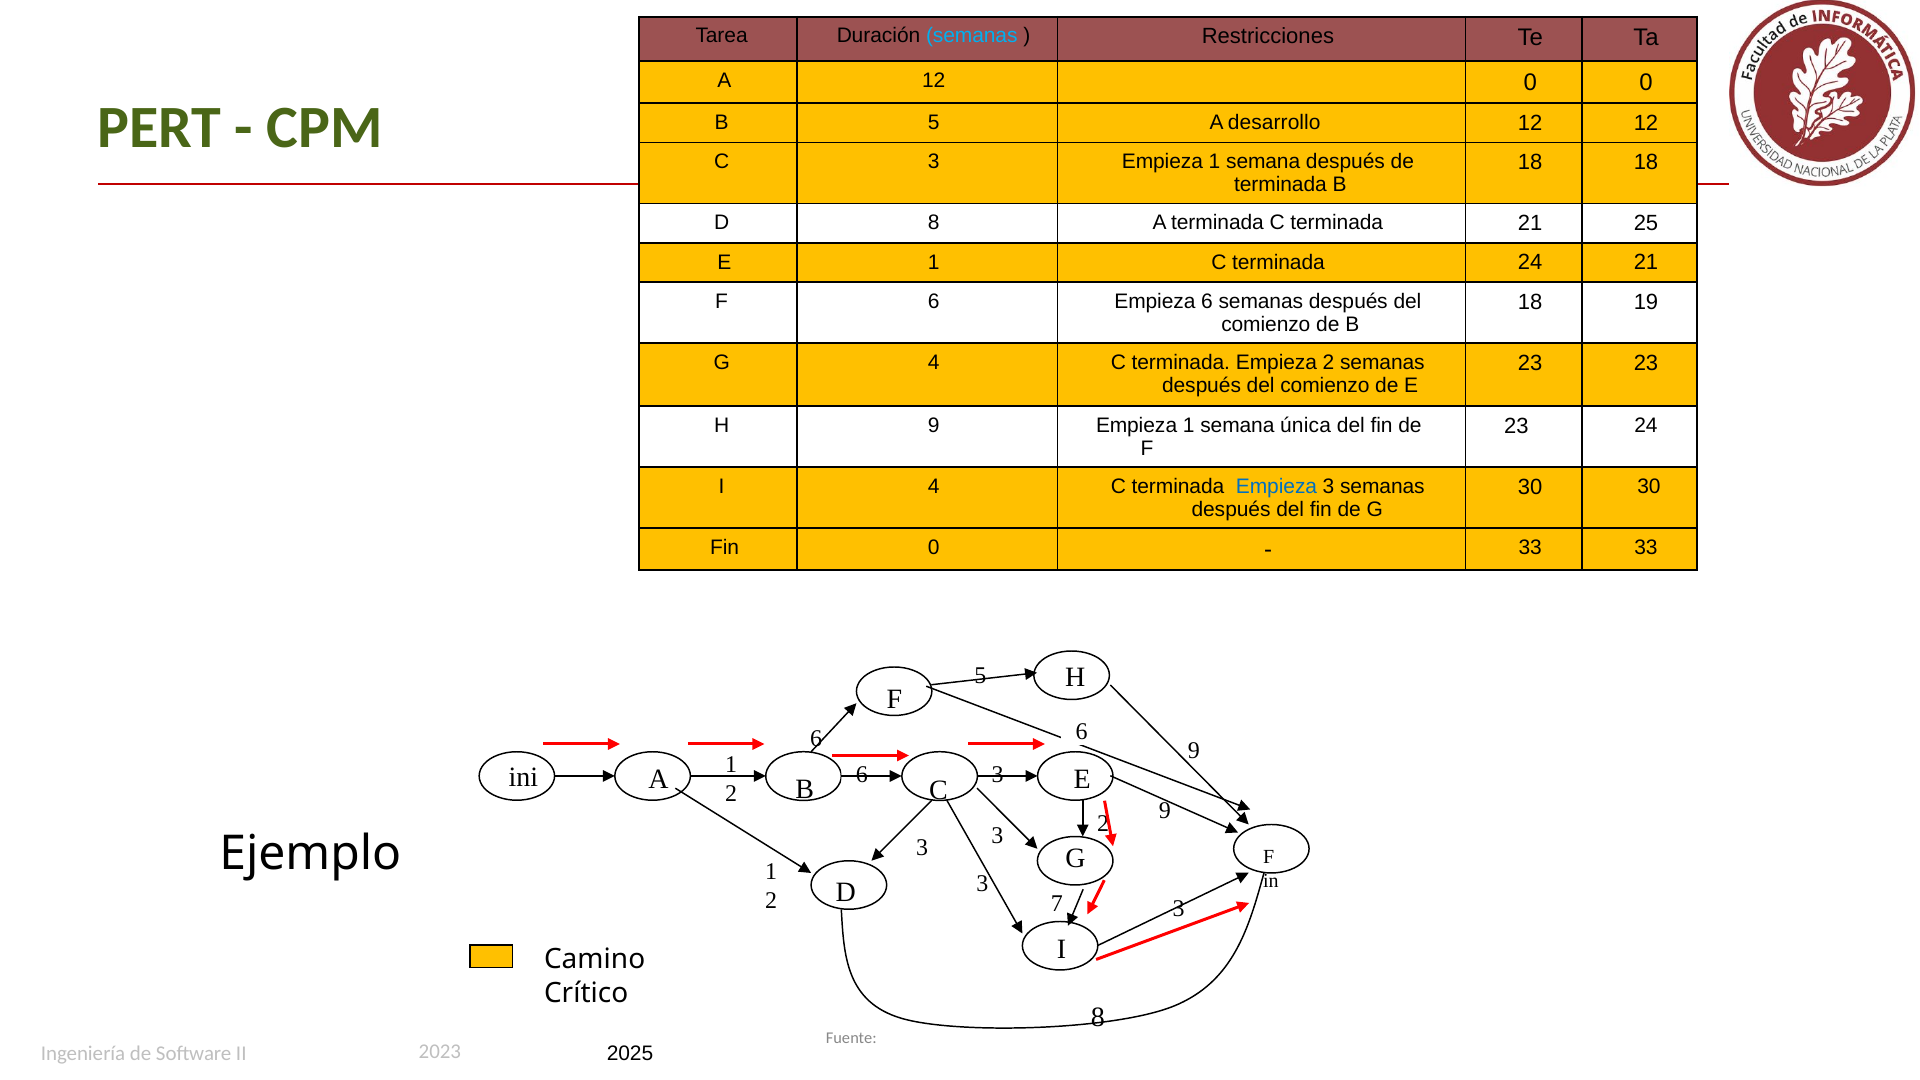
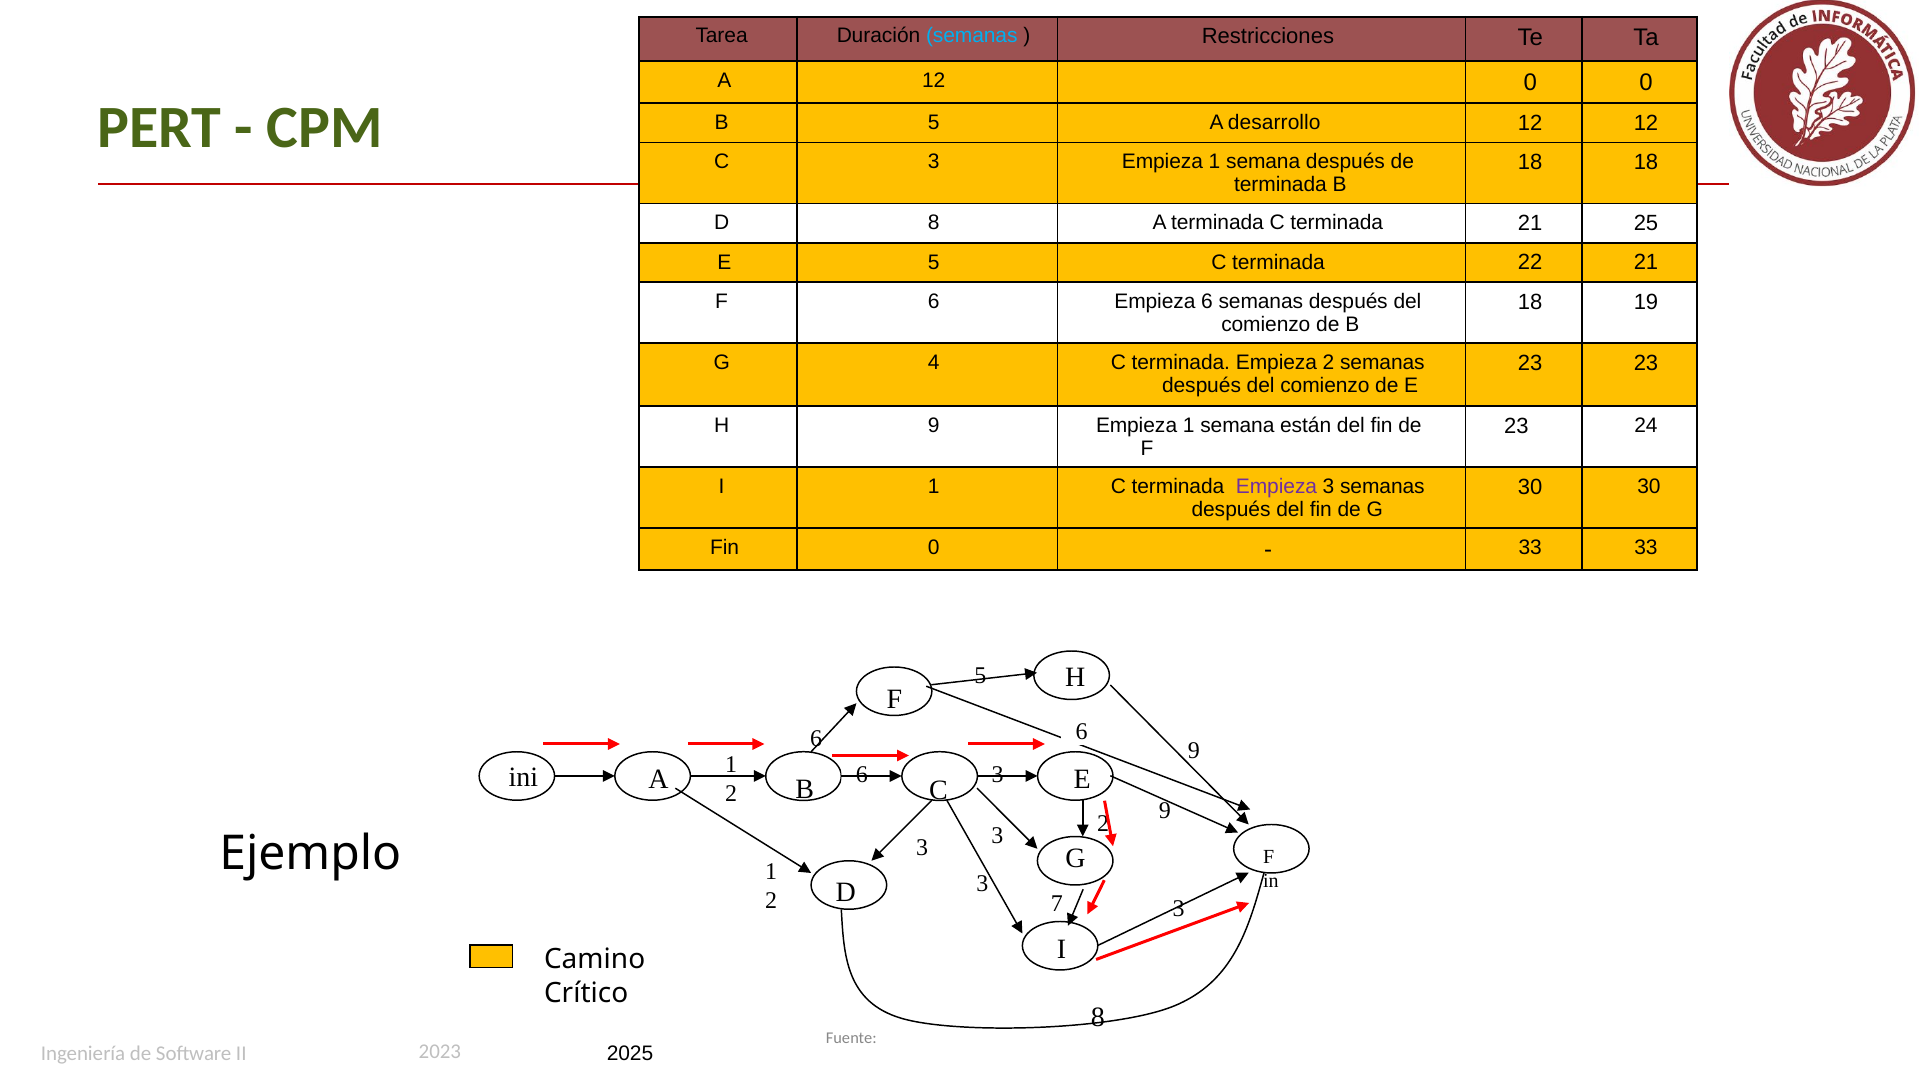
E 1: 1 -> 5 (934, 262)
terminada 24: 24 -> 22 (1530, 263)
única: única -> están (1306, 425)
I 4: 4 -> 1 (934, 486)
Empieza colour: blue -> purple (1277, 486)
